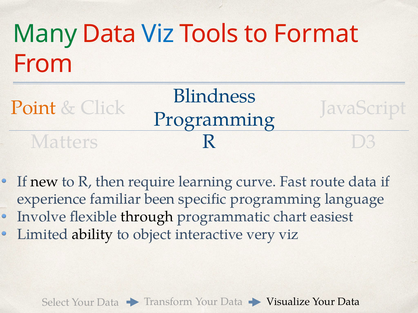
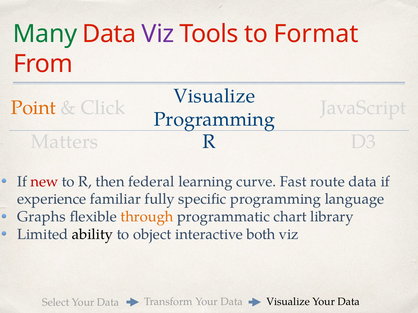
Viz colour: blue -> purple (158, 34)
Blindness: Blindness -> Visualize (214, 96)
new colour: black -> red (44, 182)
require: require -> federal (151, 182)
been: been -> fully (160, 199)
Involve: Involve -> Graphs (42, 217)
through colour: black -> orange (147, 217)
easiest: easiest -> library (332, 217)
very: very -> both (261, 235)
